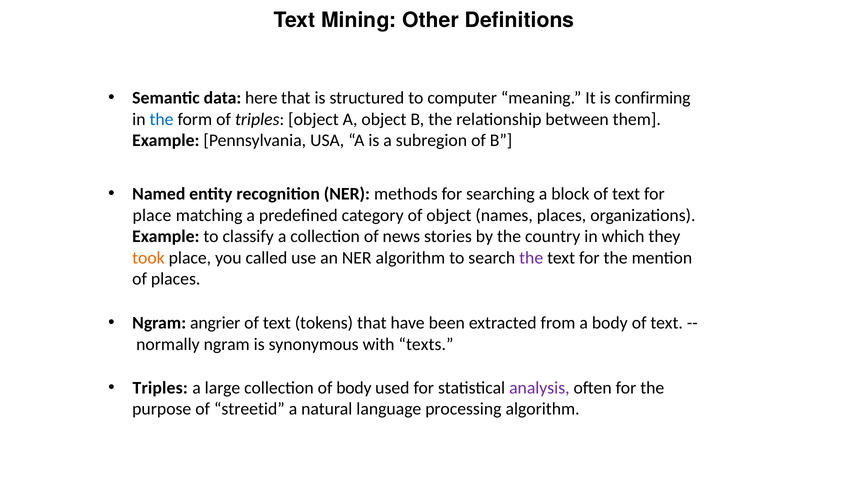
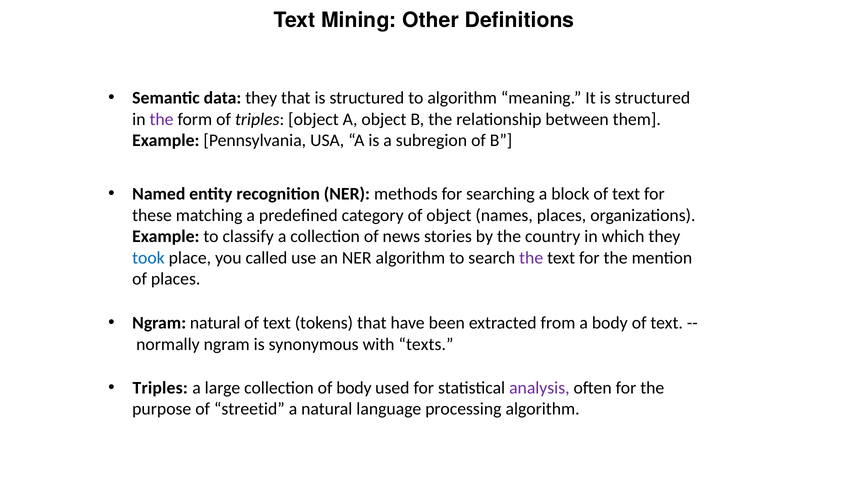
data here: here -> they (261, 98)
to computer: computer -> algorithm (462, 98)
It is confirming: confirming -> structured (652, 98)
the colour: blue -> purple (162, 119)
place: place -> these (152, 215)
took colour: orange -> blue (148, 258)
Ngram angrier: angrier -> natural (215, 323)
